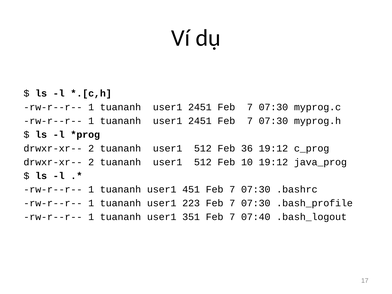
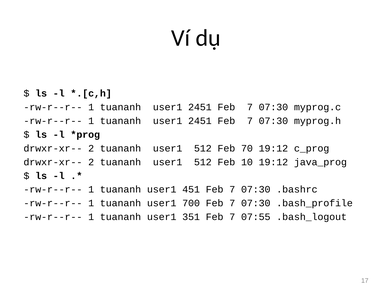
36: 36 -> 70 (247, 148)
223: 223 -> 700 (191, 203)
07:40: 07:40 -> 07:55 (256, 217)
